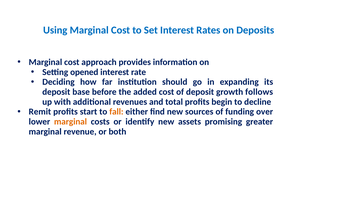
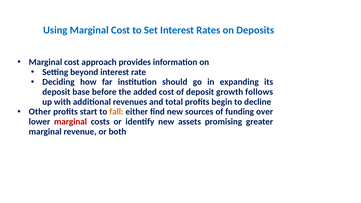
opened: opened -> beyond (84, 72)
Remit: Remit -> Other (40, 112)
marginal colour: orange -> red (70, 122)
